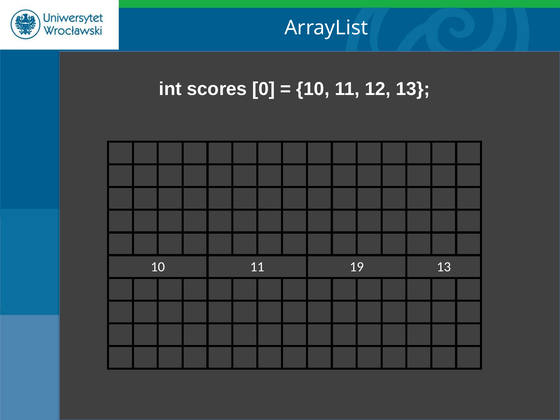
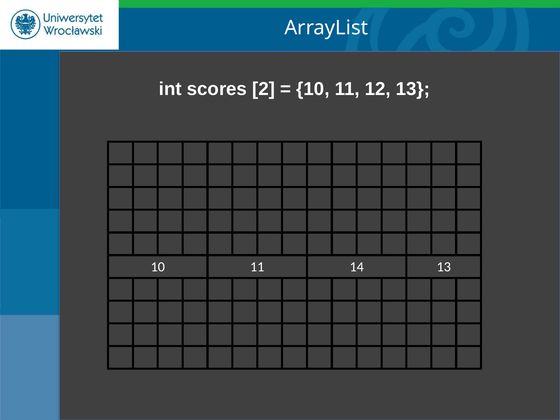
0: 0 -> 2 (264, 89)
19: 19 -> 14 (357, 267)
